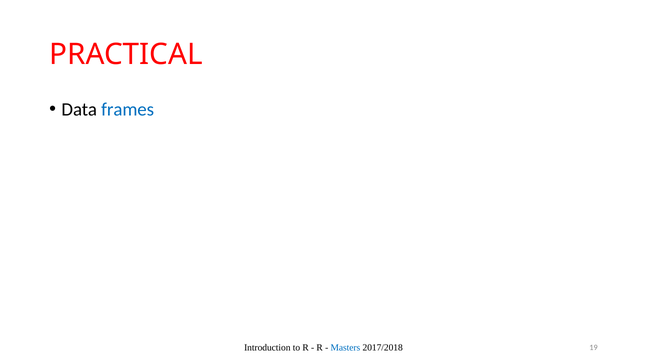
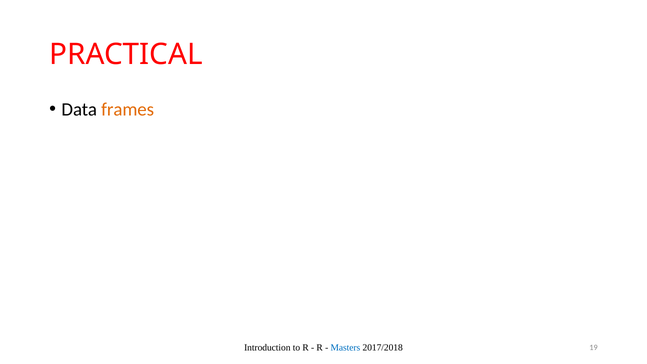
frames colour: blue -> orange (128, 109)
